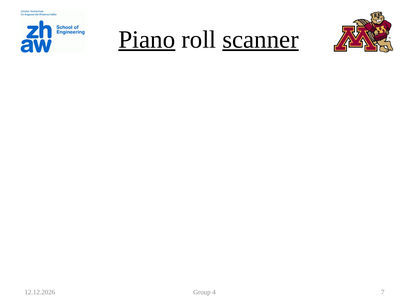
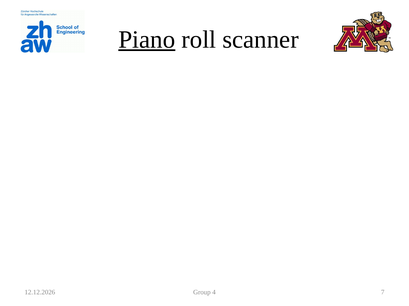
scanner underline: present -> none (261, 40)
